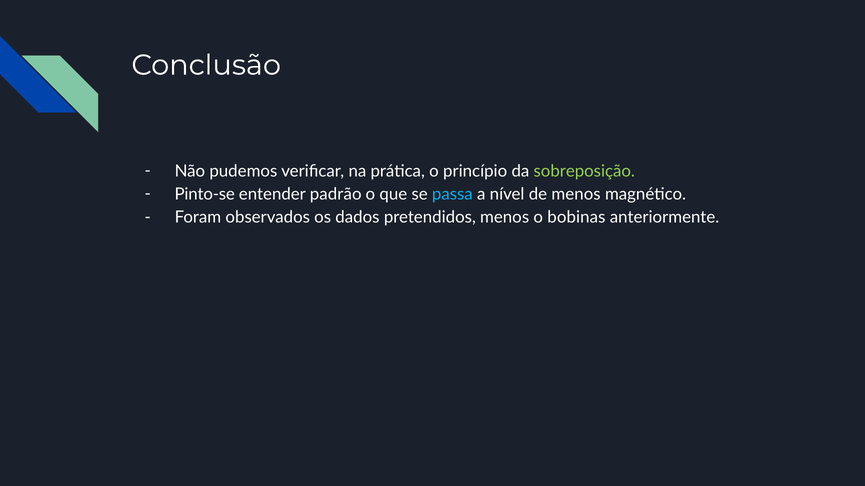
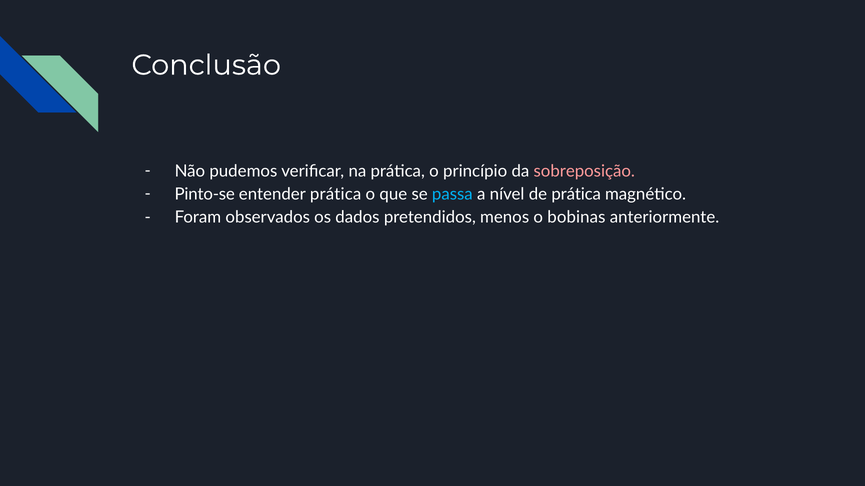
sobreposição colour: light green -> pink (584, 171)
entender padrão: padrão -> prática (336, 194)
de menos: menos -> prática (576, 194)
